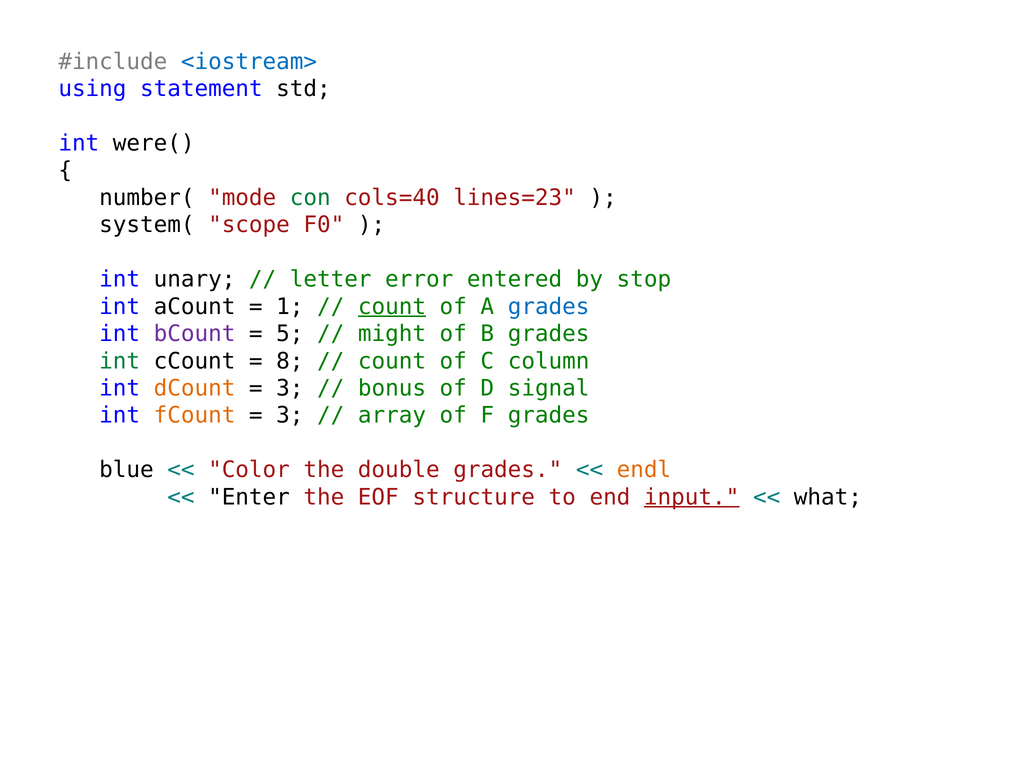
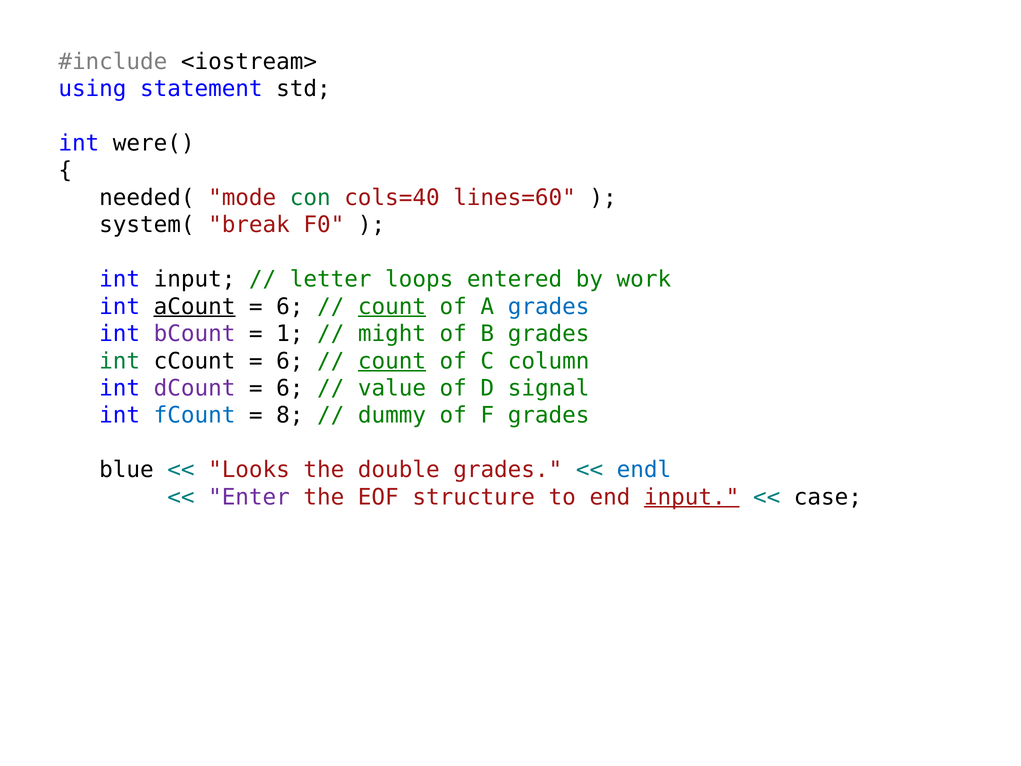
<iostream> colour: blue -> black (249, 62)
number(: number( -> needed( (147, 198)
lines=23: lines=23 -> lines=60 (515, 198)
scope: scope -> break (249, 225)
int unary: unary -> input (195, 279)
error: error -> loops (419, 279)
stop: stop -> work (644, 279)
aCount underline: none -> present (195, 306)
1: 1 -> 6 (290, 306)
5: 5 -> 1 (290, 334)
8: 8 -> 6 (290, 361)
count underline: none -> present (392, 361)
dCount colour: orange -> purple (195, 388)
3: 3 -> 6 (290, 388)
bonus: bonus -> value (392, 388)
fCount colour: orange -> blue (195, 415)
3: 3 -> 8 (290, 415)
array: array -> dummy (392, 415)
Color: Color -> Looks (249, 470)
endl colour: orange -> blue (644, 470)
Enter colour: black -> purple (249, 497)
what: what -> case (828, 497)
